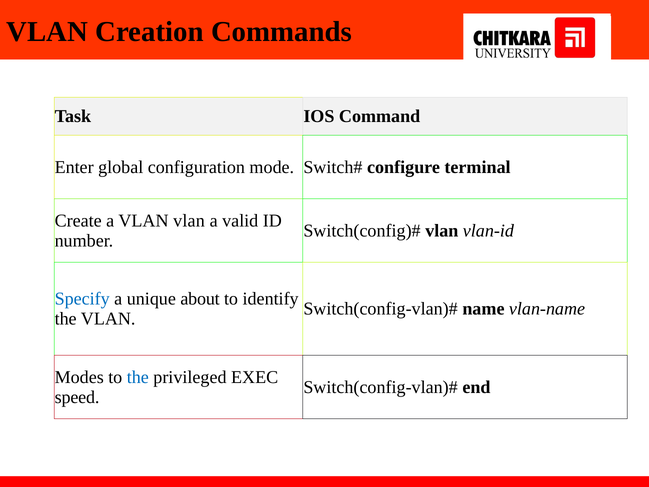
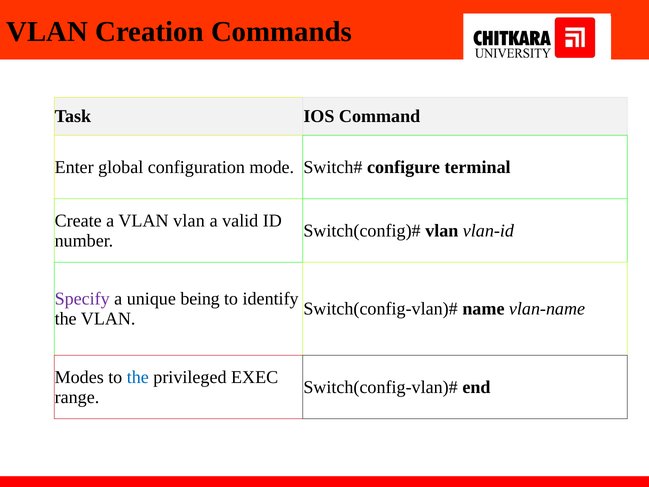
Specify colour: blue -> purple (82, 299)
about: about -> being (200, 299)
speed: speed -> range (77, 397)
